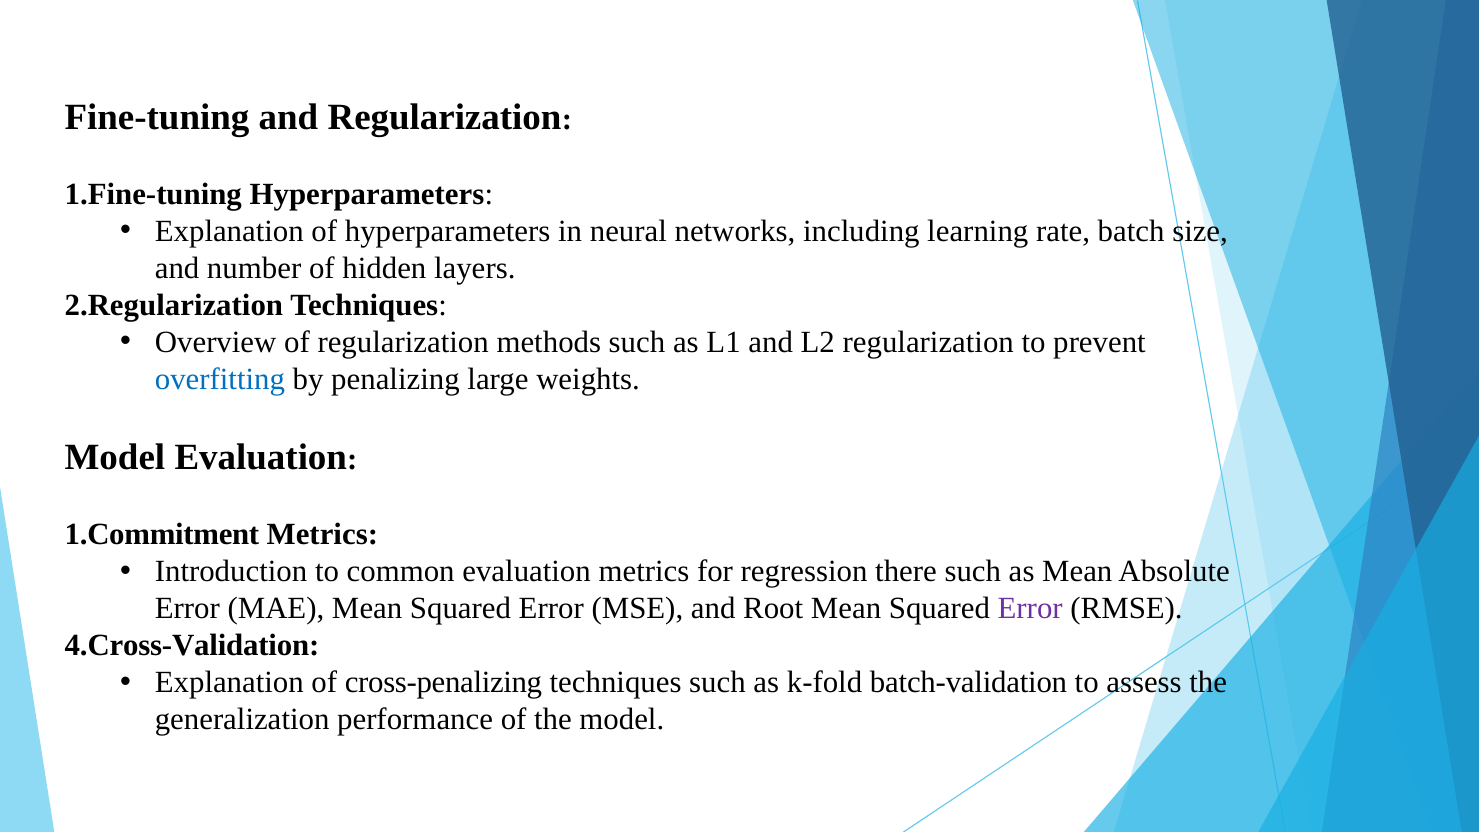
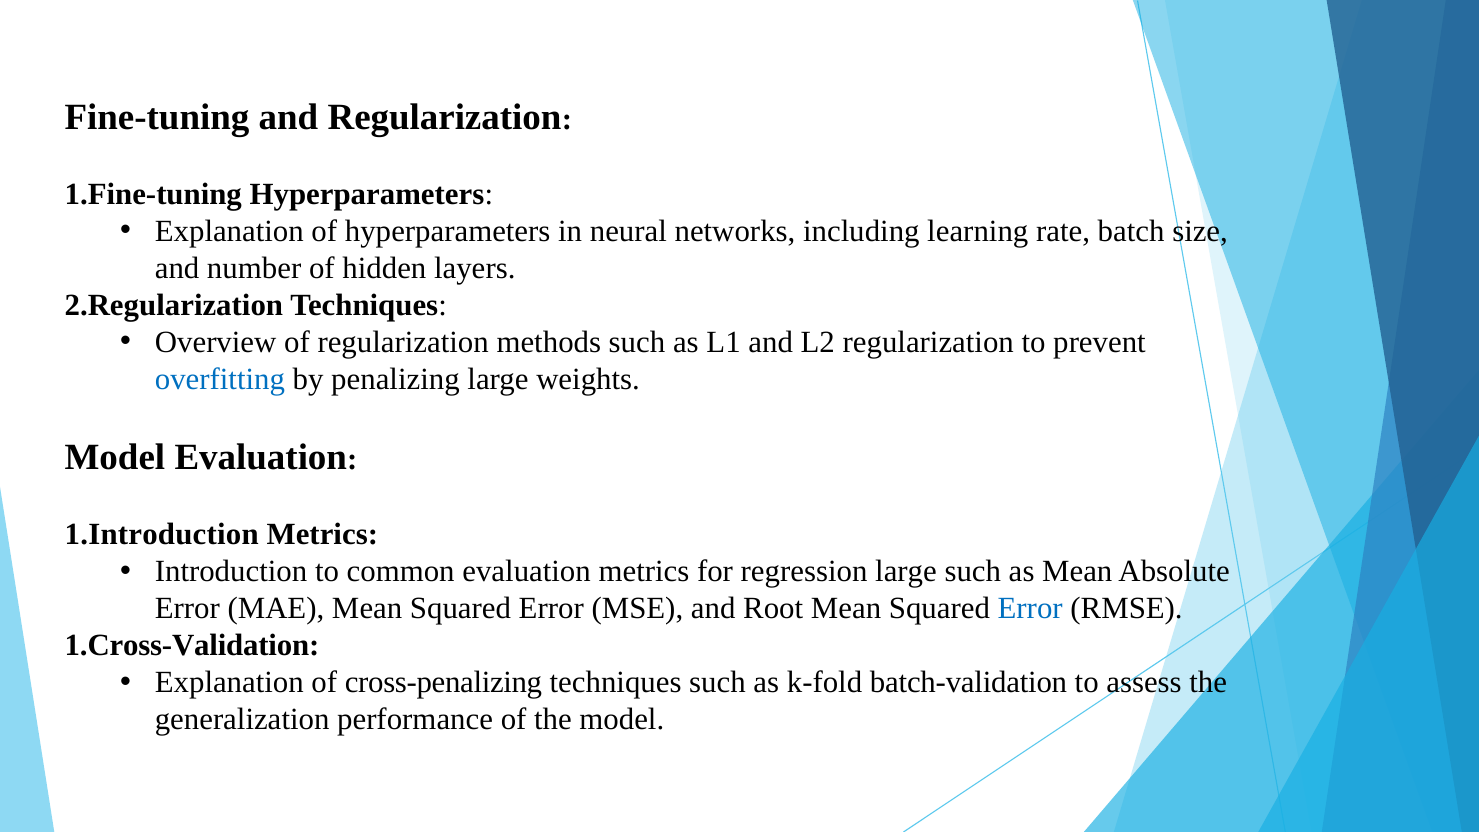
1.Commitment: 1.Commitment -> 1.Introduction (162, 535)
regression there: there -> large (906, 572)
Error colour: purple -> blue (1030, 609)
4.Cross-Validation: 4.Cross-Validation -> 1.Cross-Validation (192, 646)
